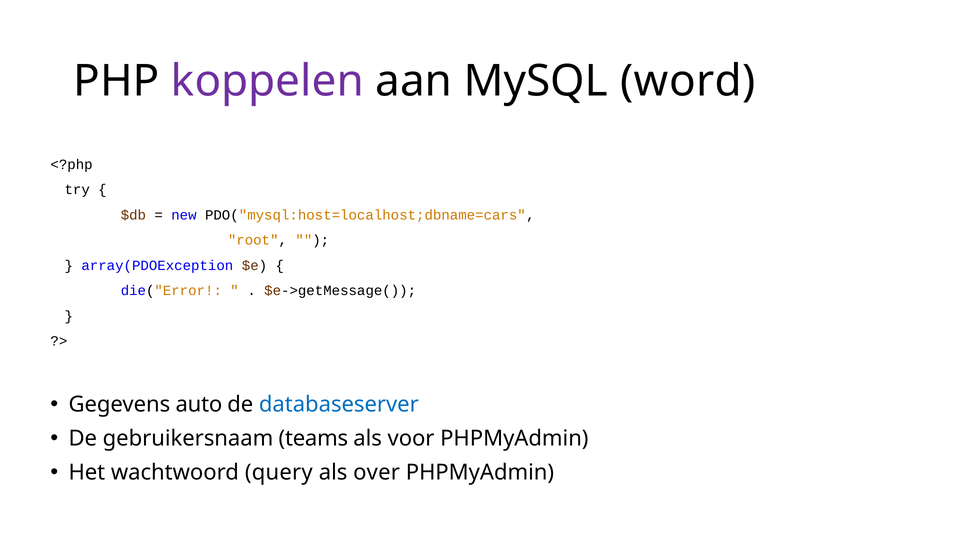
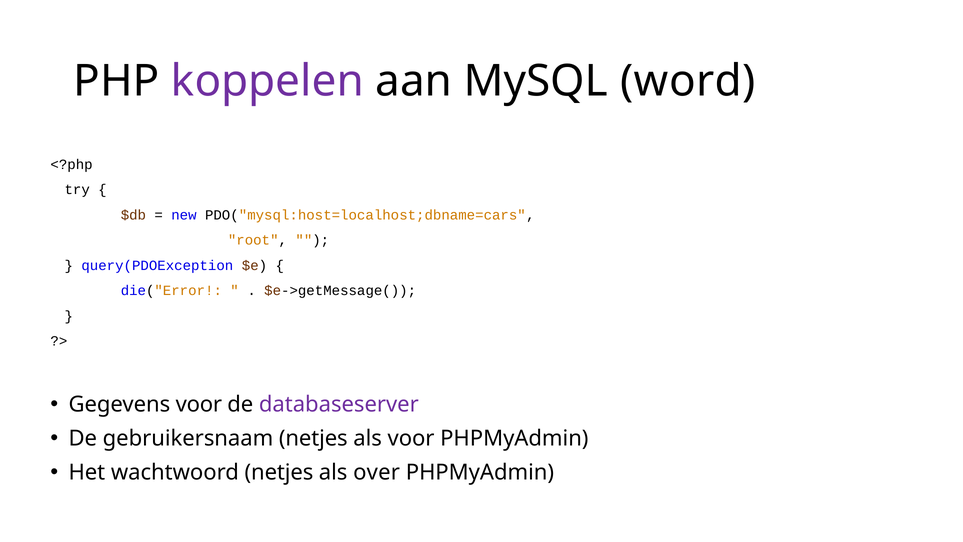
array(PDOException: array(PDOException -> query(PDOException (157, 265)
Gegevens auto: auto -> voor (199, 404)
databaseserver colour: blue -> purple (339, 404)
gebruikersnaam teams: teams -> netjes (313, 438)
wachtwoord query: query -> netjes (279, 472)
